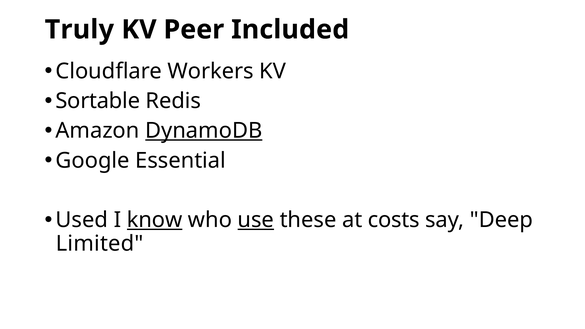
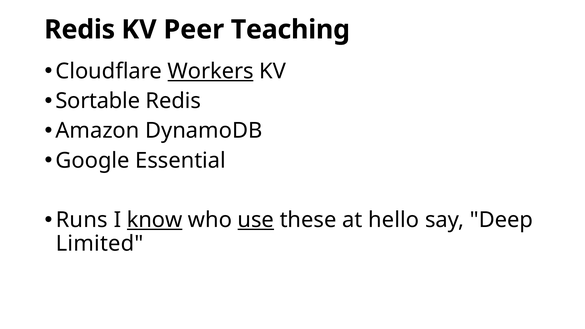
Truly: Truly -> Redis (80, 30)
Included: Included -> Teaching (290, 30)
Workers underline: none -> present (211, 71)
DynamoDB underline: present -> none (204, 131)
Used: Used -> Runs (82, 220)
costs: costs -> hello (394, 220)
